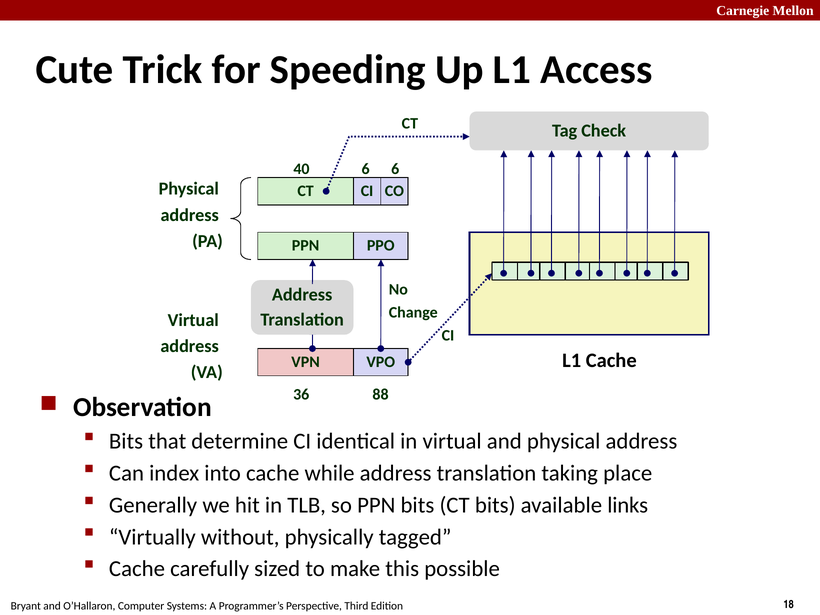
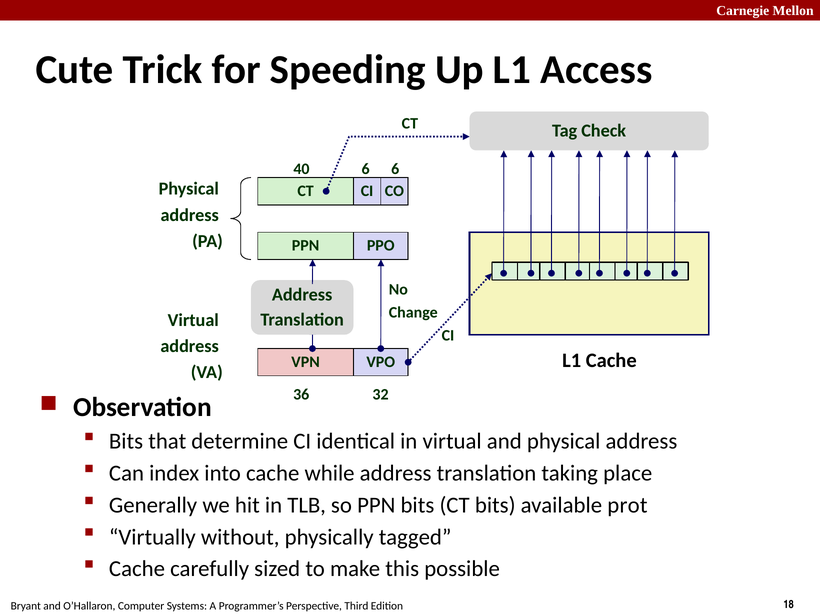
88: 88 -> 32 (381, 395)
links: links -> prot (627, 505)
